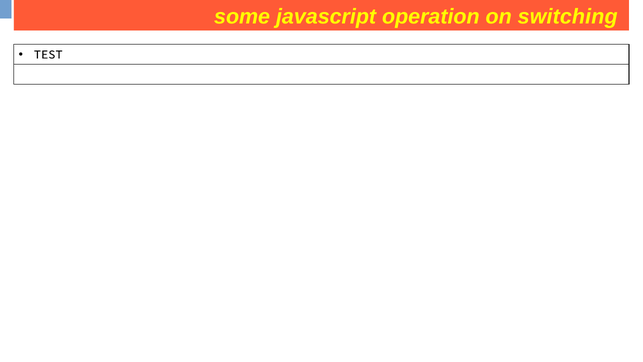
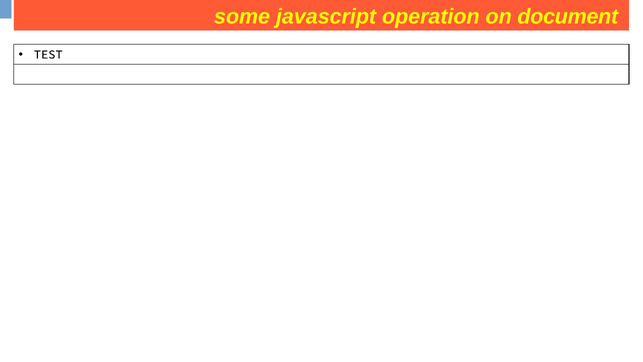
switching: switching -> document (568, 17)
